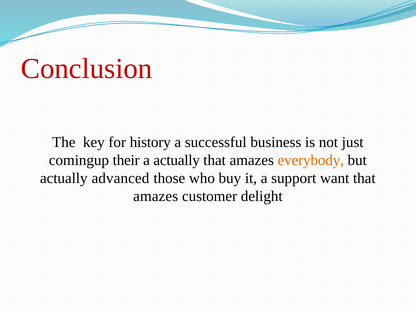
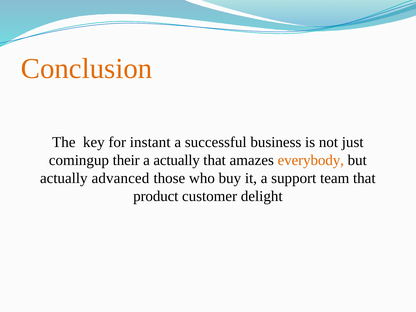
Conclusion colour: red -> orange (87, 69)
history: history -> instant (150, 142)
want: want -> team (335, 178)
amazes: amazes -> product (156, 196)
